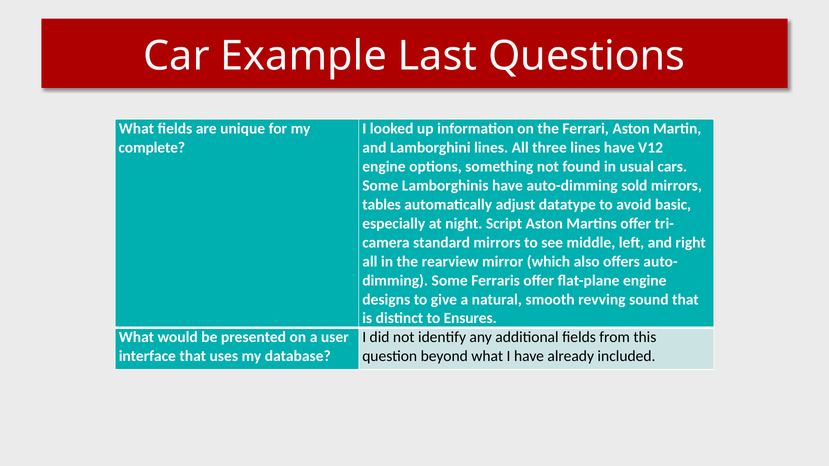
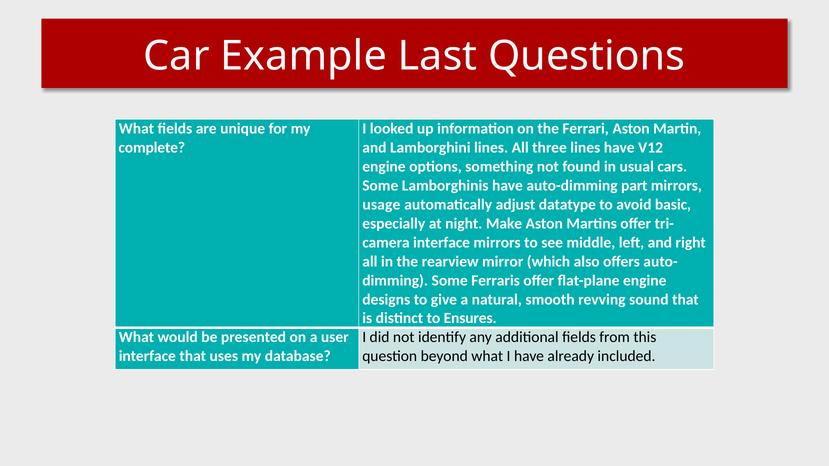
sold: sold -> part (634, 186)
tables: tables -> usage (381, 205)
Script: Script -> Make (504, 224)
standard: standard -> interface (442, 243)
